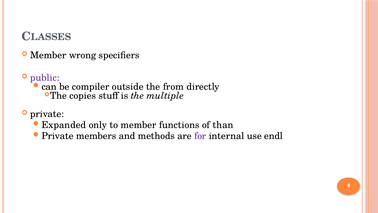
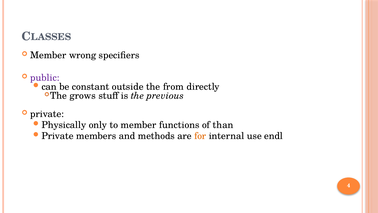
compiler: compiler -> constant (91, 87)
copies: copies -> grows (83, 96)
multiple: multiple -> previous (165, 96)
Expanded: Expanded -> Physically (64, 125)
for colour: purple -> orange (200, 136)
